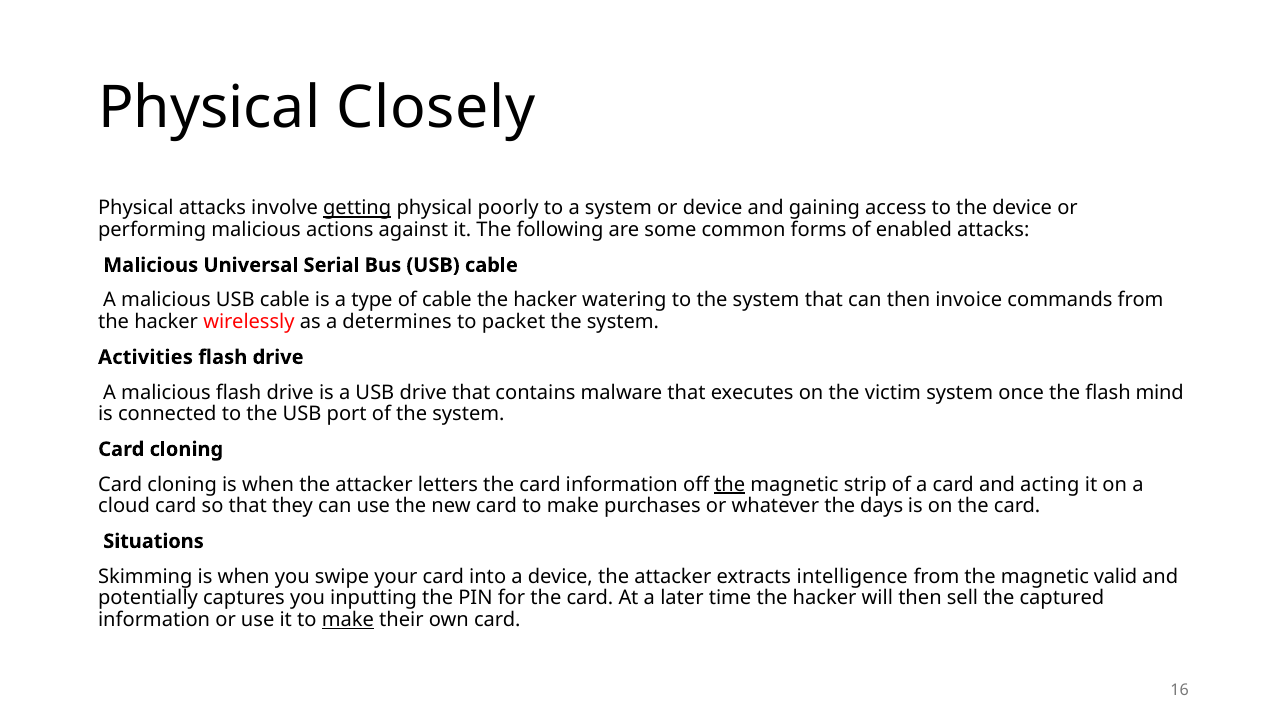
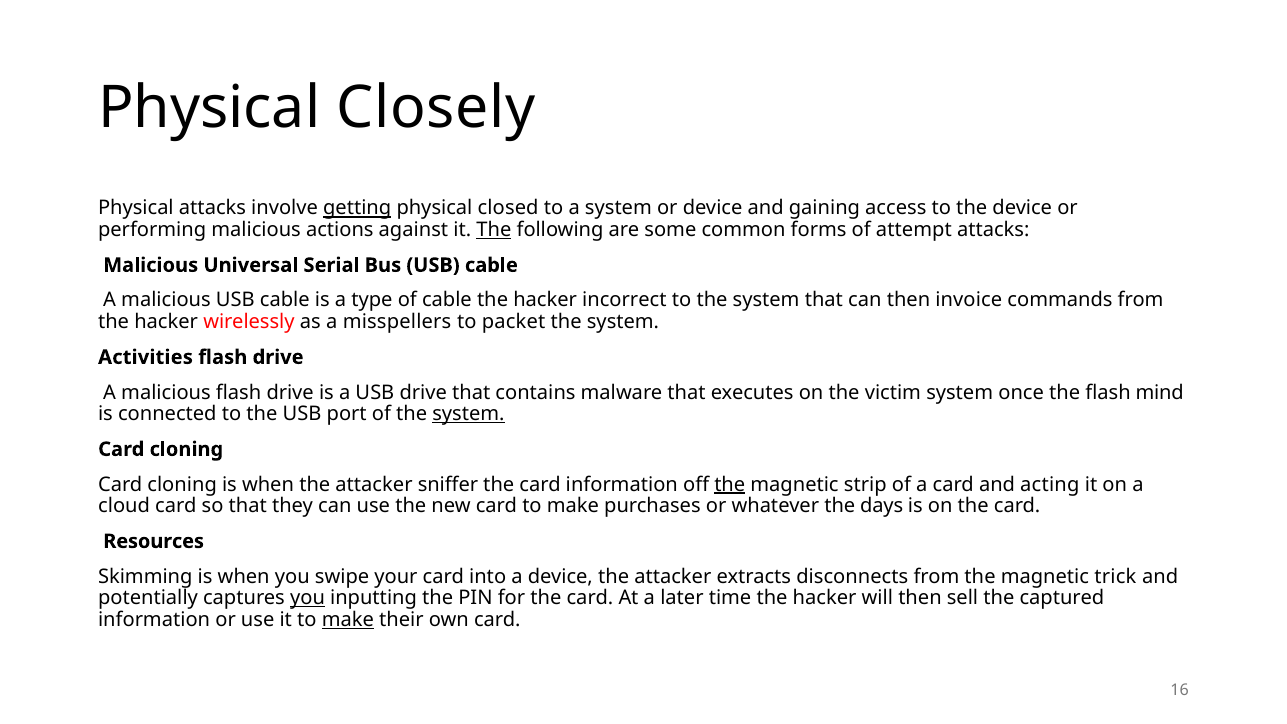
poorly: poorly -> closed (508, 208)
The underline: none -> present (494, 230)
enabled: enabled -> attempt (914, 230)
watering: watering -> incorrect (624, 300)
determines: determines -> misspellers (397, 322)
system underline: none -> present (468, 414)
letters: letters -> sniffer (448, 484)
Situations: Situations -> Resources (154, 541)
intelligence: intelligence -> disconnects (852, 576)
valid: valid -> trick (1115, 576)
you underline: none -> present (308, 598)
